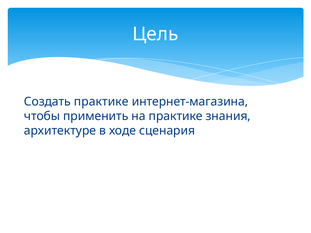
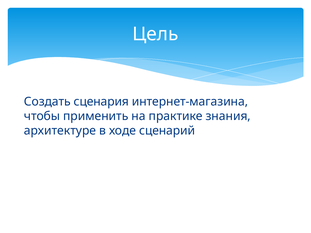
Создать практике: практике -> сценария (101, 102)
сценария: сценария -> сценарий (167, 131)
